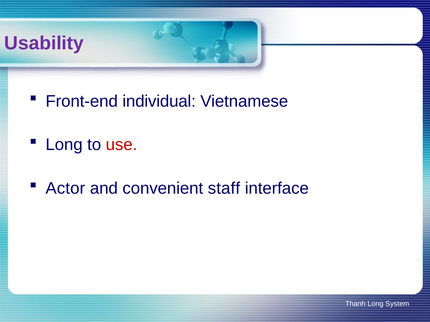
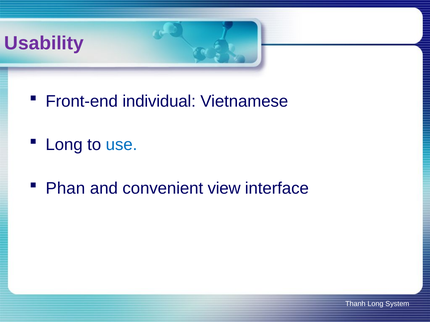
use colour: red -> blue (122, 145)
Actor: Actor -> Phan (65, 189)
staff: staff -> view (224, 189)
